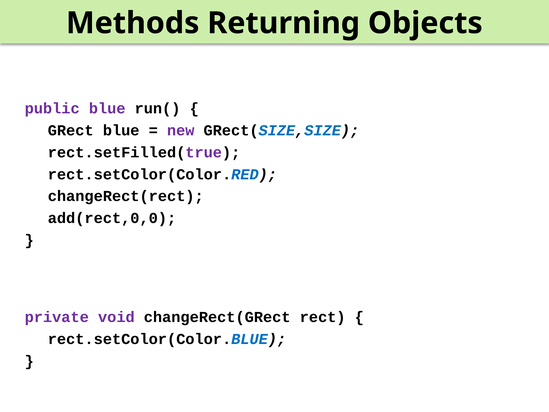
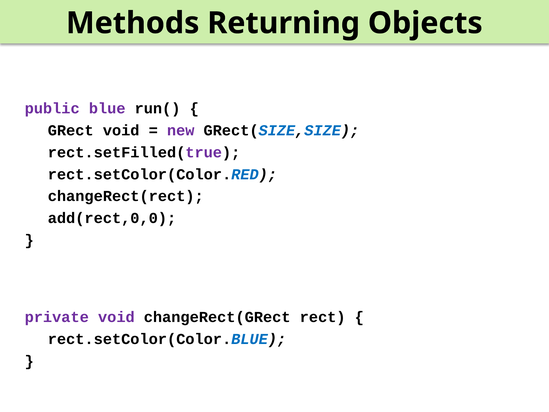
GRect blue: blue -> void (121, 130)
